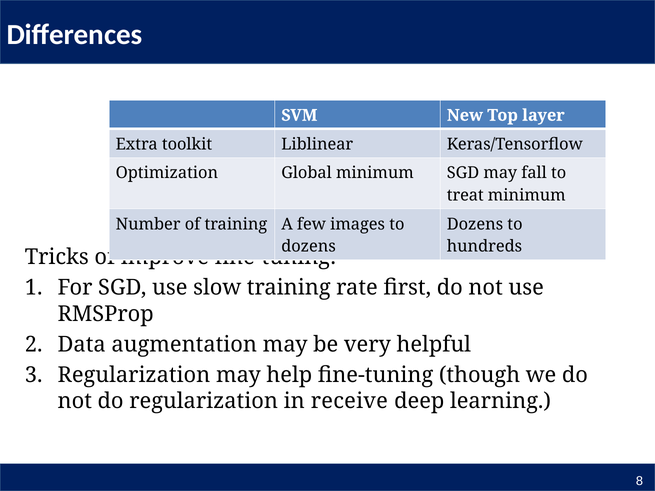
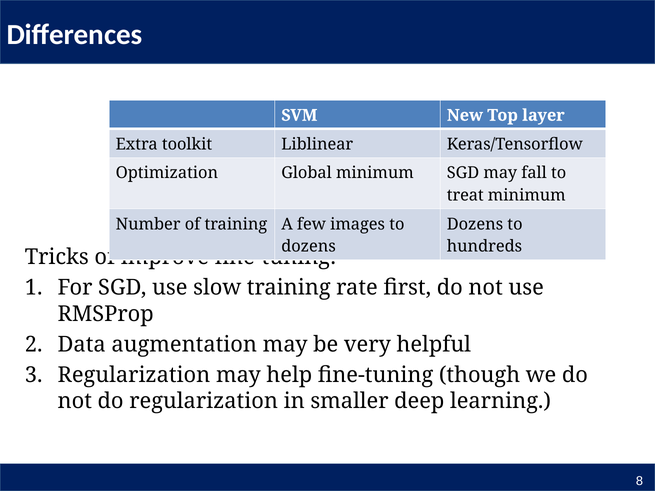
receive: receive -> smaller (349, 401)
